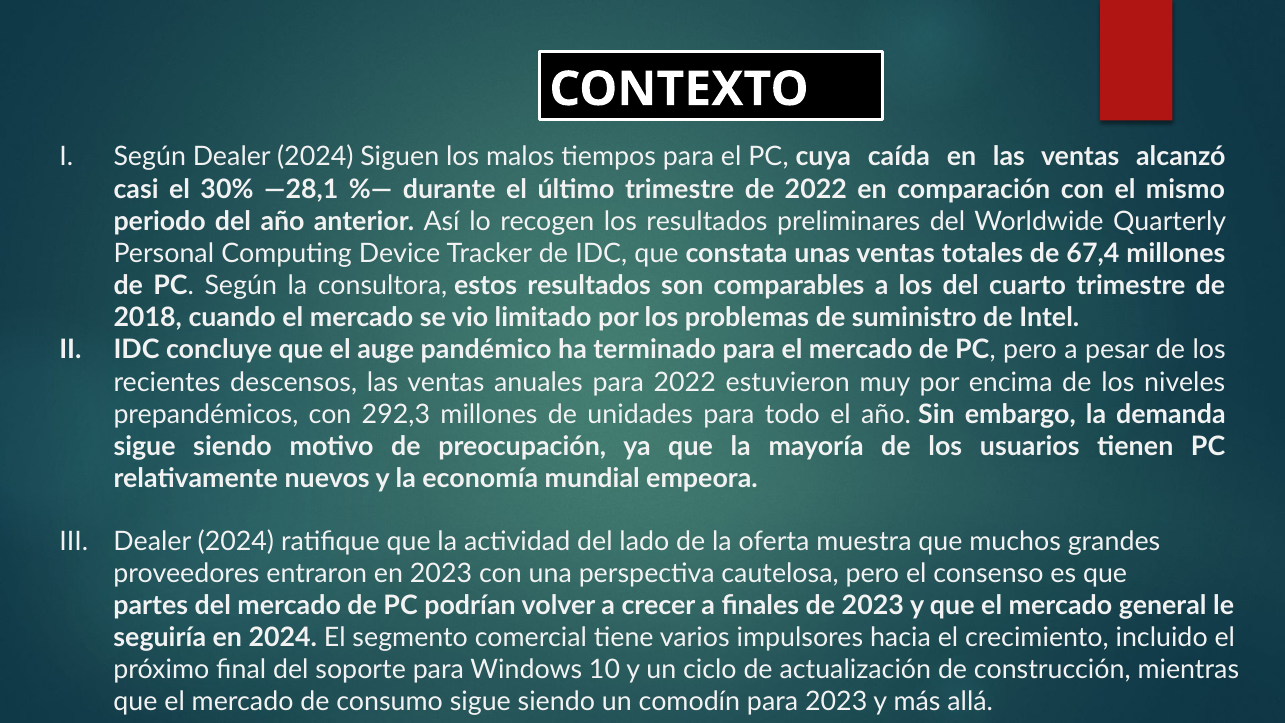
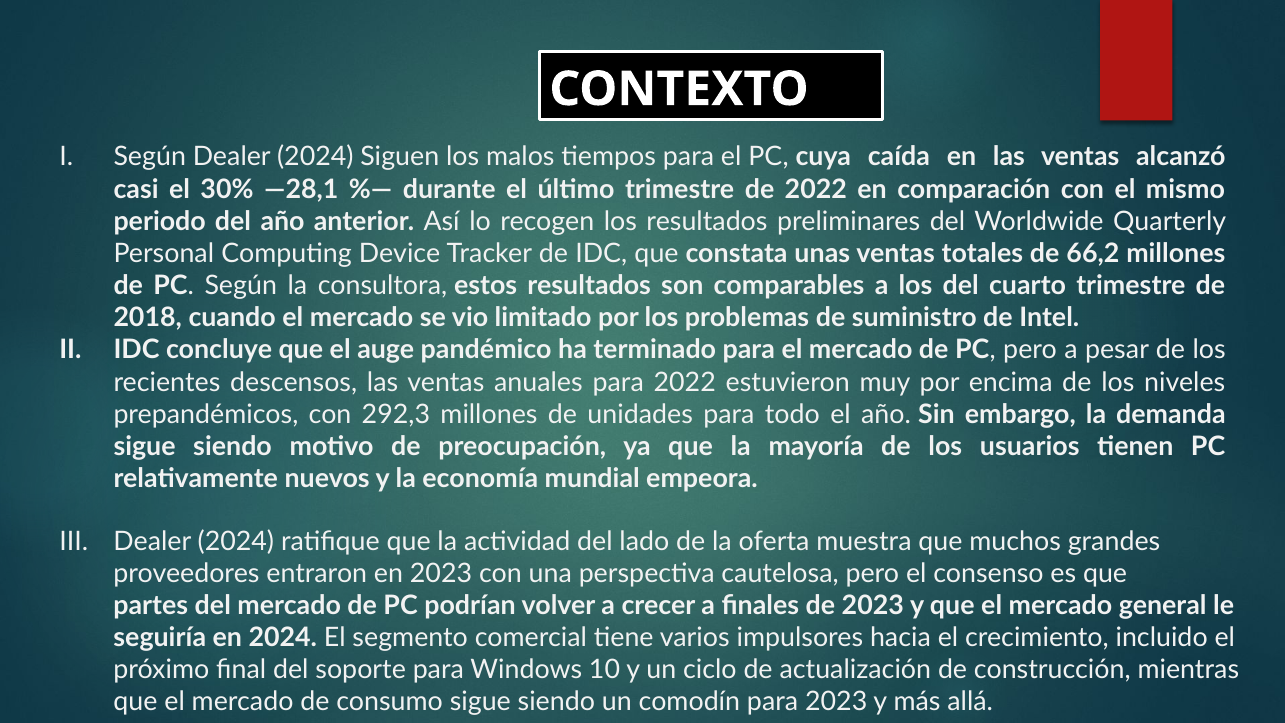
67,4: 67,4 -> 66,2 (1093, 253)
